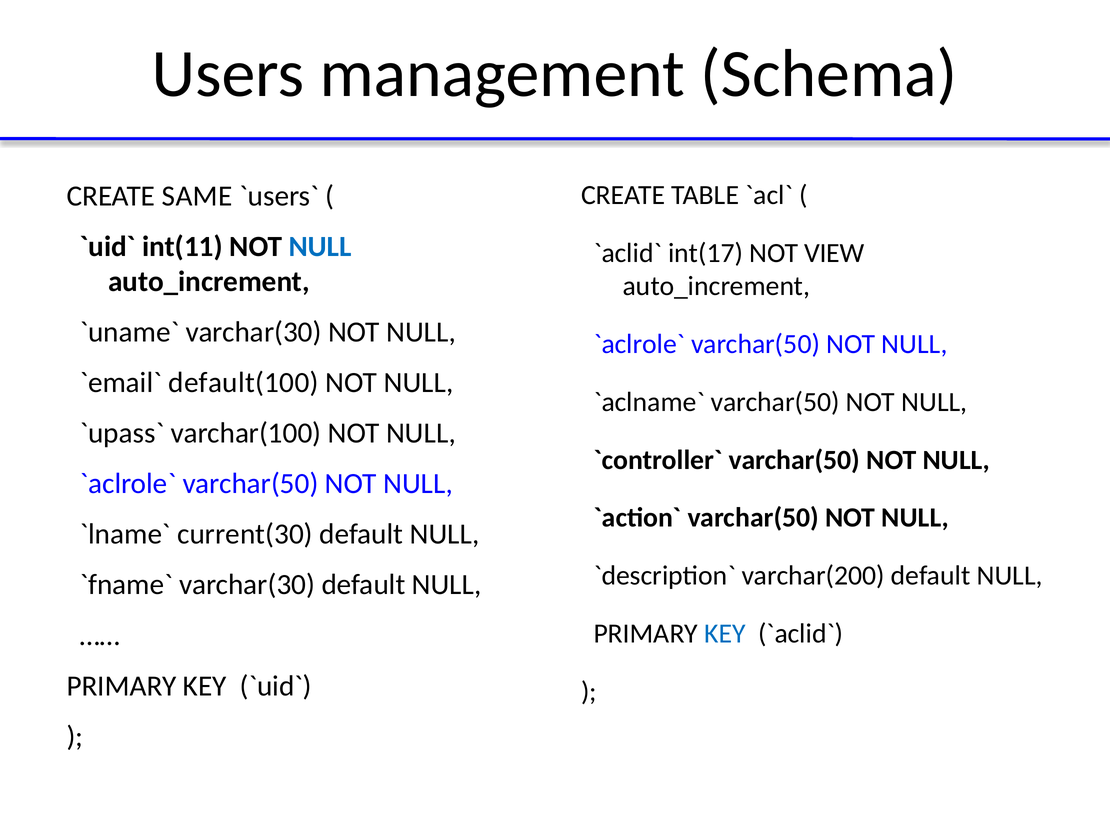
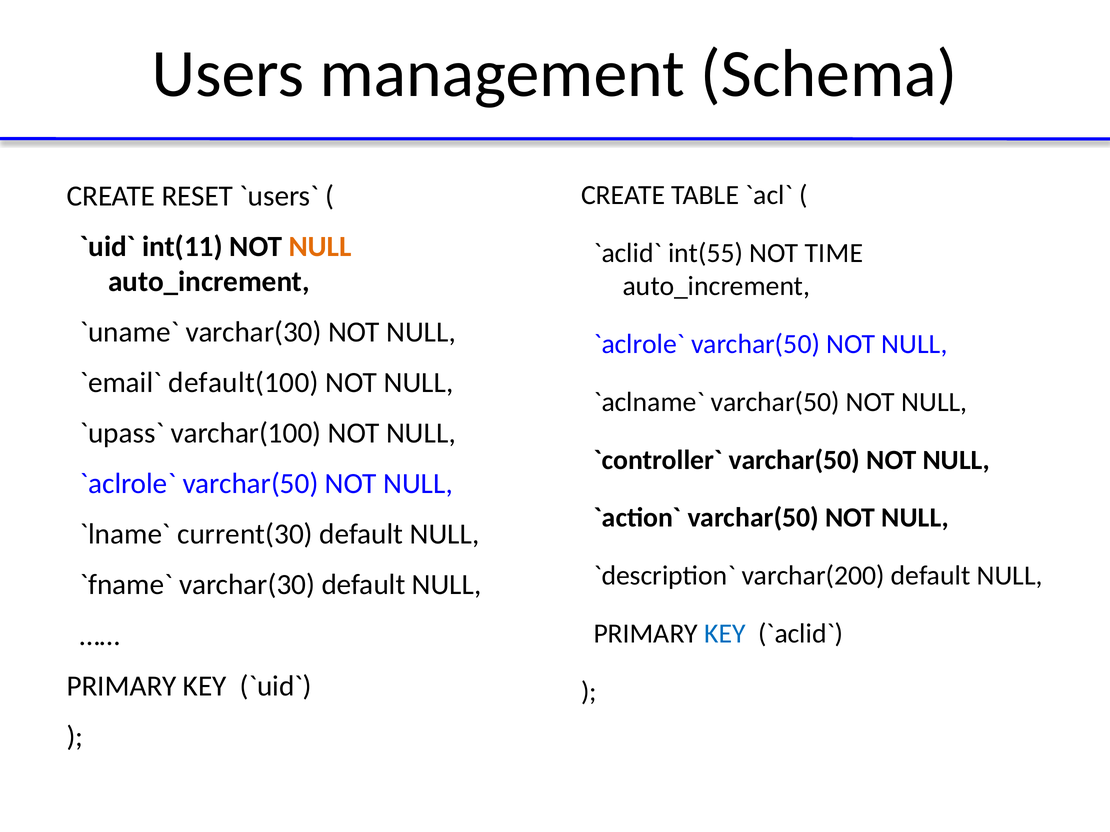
SAME: SAME -> RESET (197, 196)
NULL colour: blue -> orange (320, 247)
int(17: int(17 -> int(55 (706, 253)
VIEW: VIEW -> TIME (834, 253)
